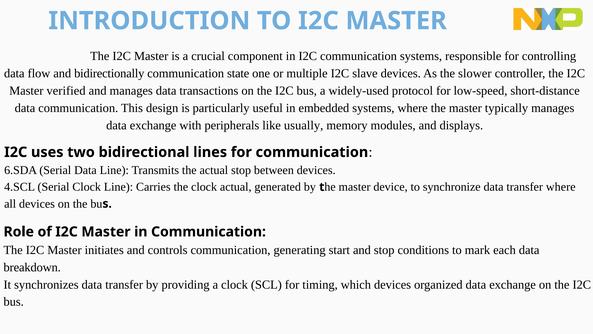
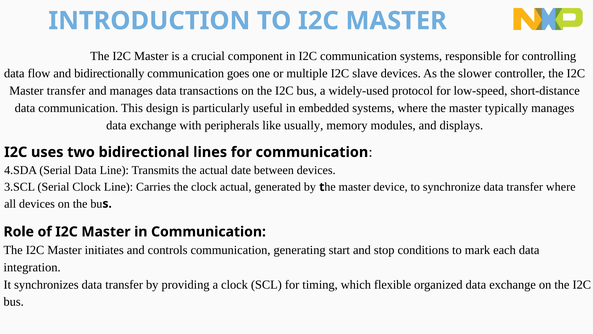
state: state -> goes (238, 73)
Master verified: verified -> transfer (66, 91)
6.SDA: 6.SDA -> 4.SDA (21, 170)
actual stop: stop -> date (241, 170)
4.SCL: 4.SCL -> 3.SCL (20, 187)
breakdown: breakdown -> integration (32, 267)
which devices: devices -> flexible (393, 284)
